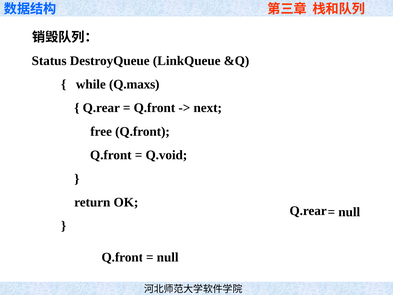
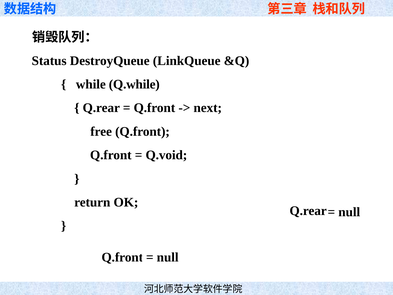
Q.maxs: Q.maxs -> Q.while (134, 84)
